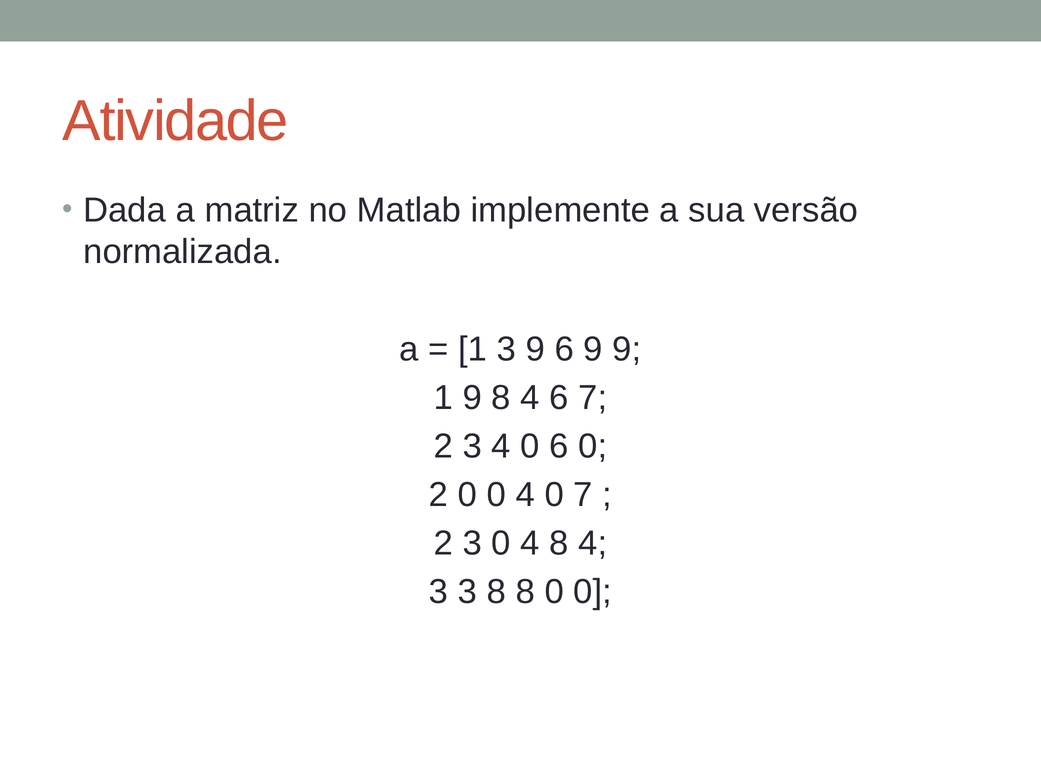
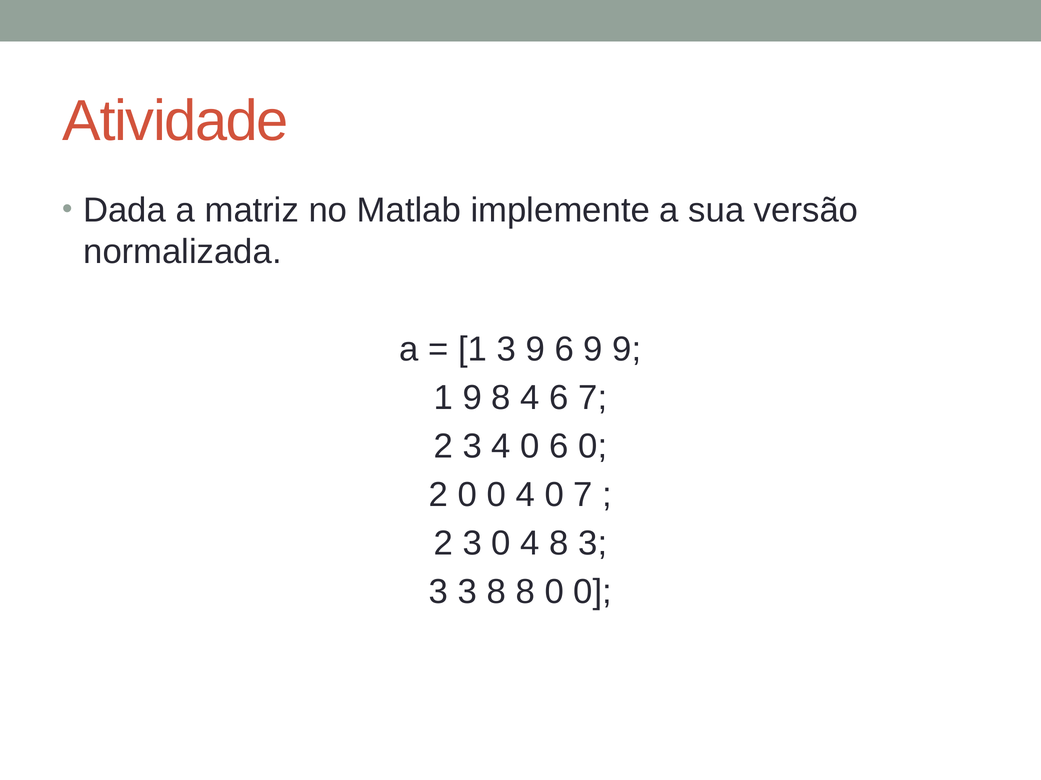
4 8 4: 4 -> 3 (593, 544)
